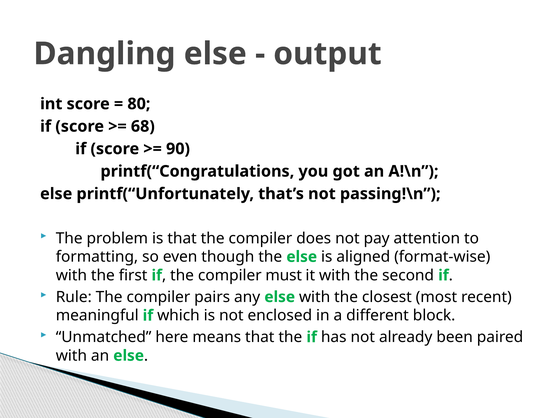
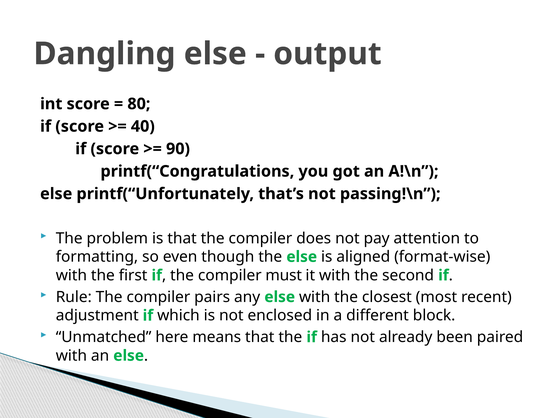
68: 68 -> 40 (143, 127)
meaningful: meaningful -> adjustment (97, 316)
